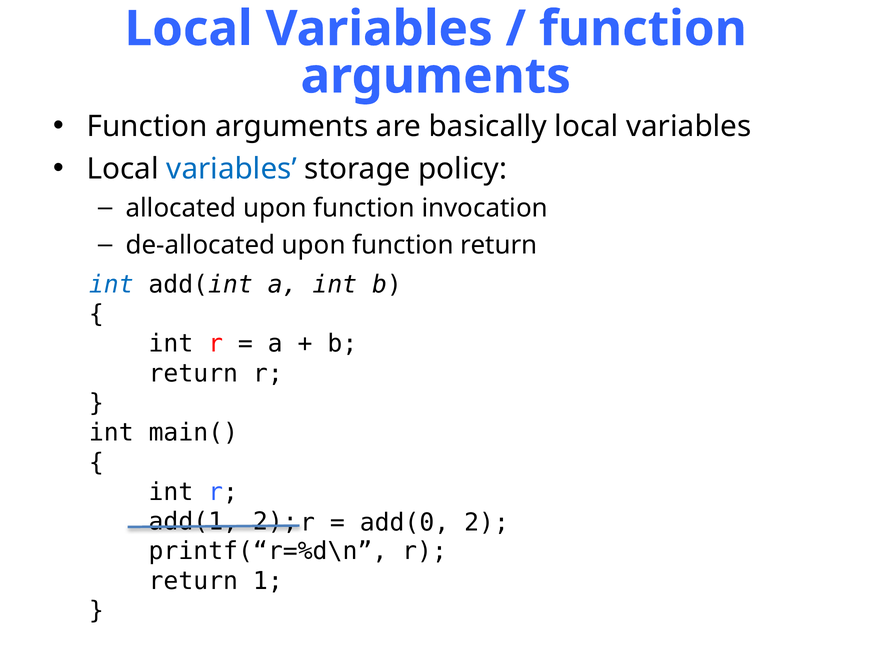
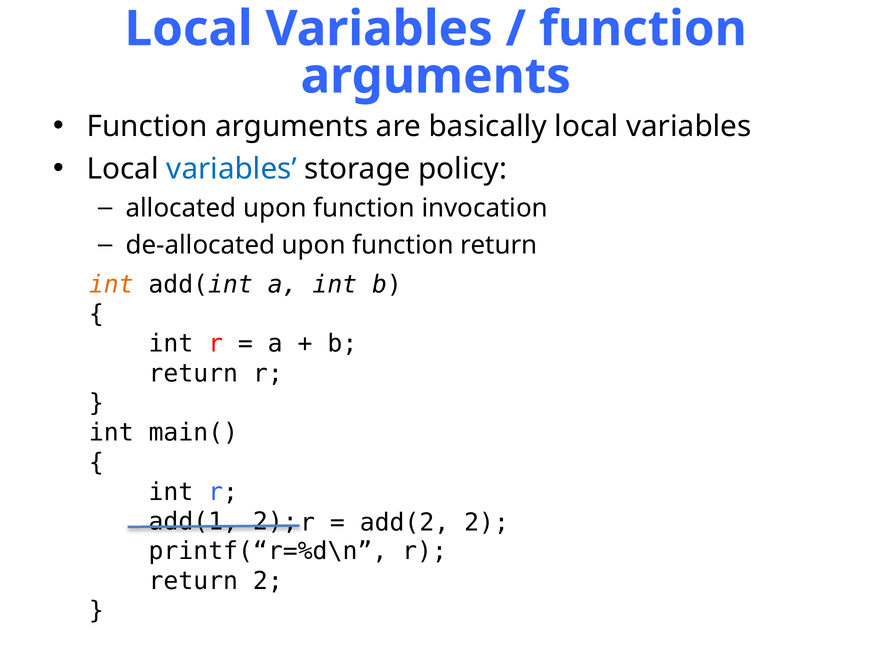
int colour: blue -> orange (111, 285)
add(0: add(0 -> add(2 (404, 523)
return 1: 1 -> 2 (268, 581)
